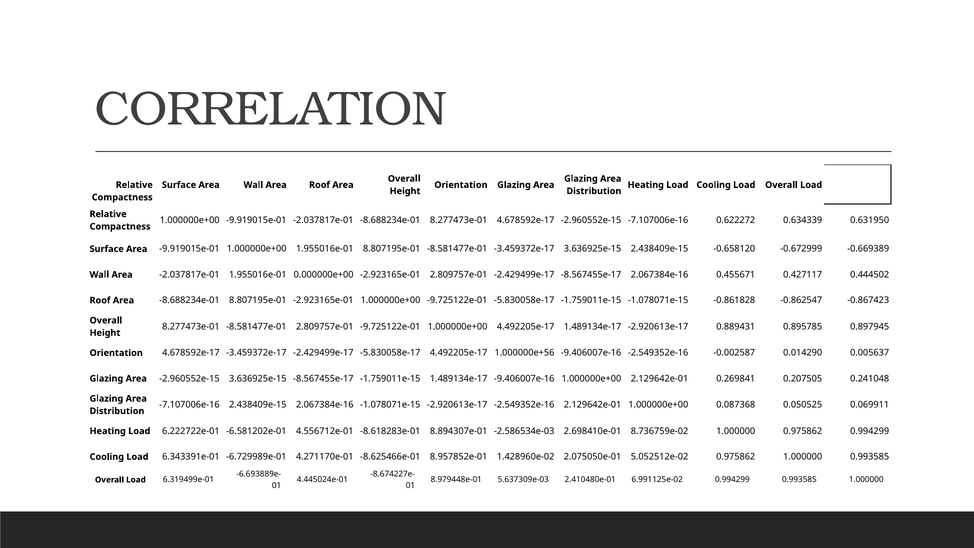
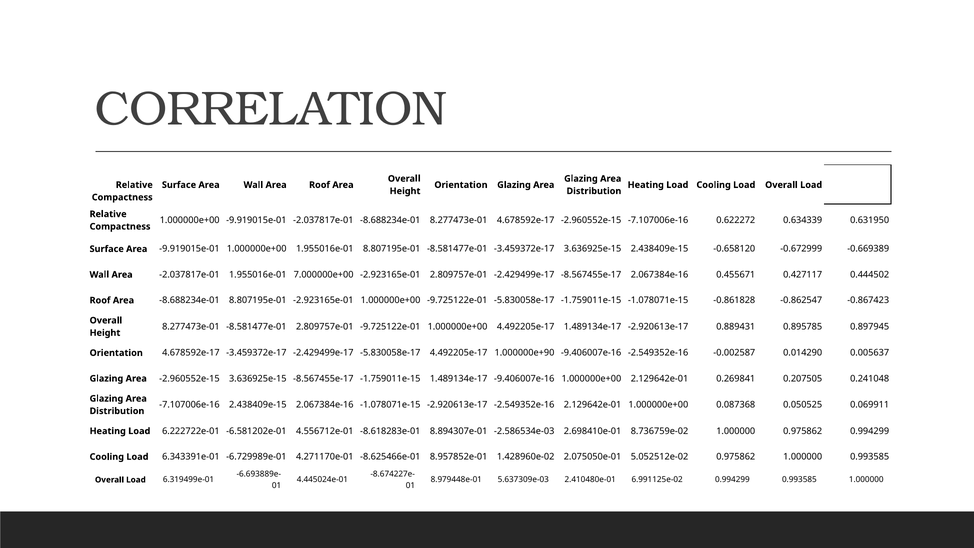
0.000000e+00: 0.000000e+00 -> 7.000000e+00 (324, 275)
1.000000e+56: 1.000000e+56 -> 1.000000e+90 (524, 353)
